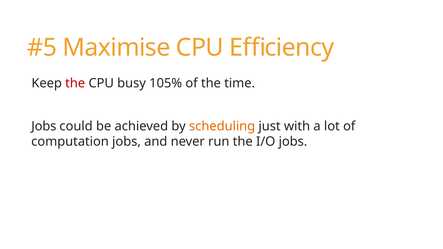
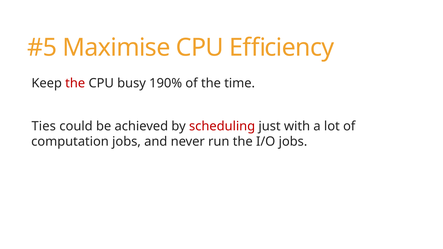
105%: 105% -> 190% (166, 83)
Jobs: Jobs -> Ties (44, 126)
scheduling colour: orange -> red (222, 126)
